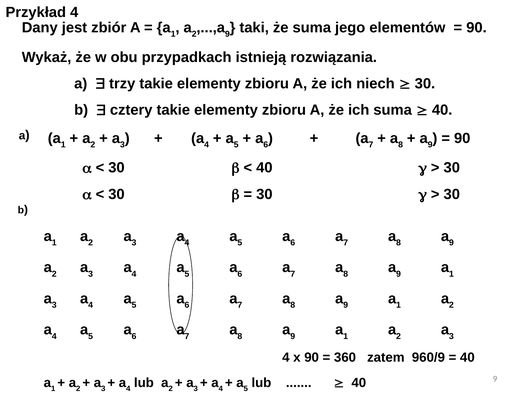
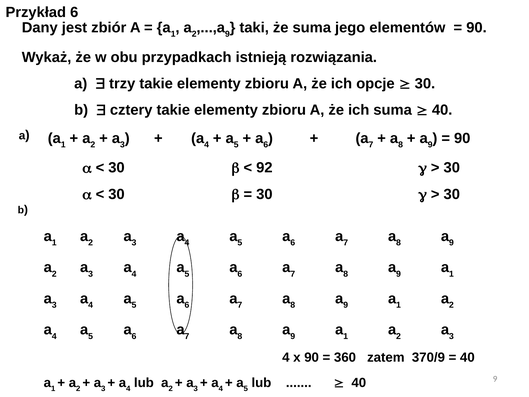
Przykład 4: 4 -> 6 (74, 12)
niech: niech -> opcje (375, 84)
40: 40 -> 92 (264, 168)
960/9: 960/9 -> 370/9 (428, 357)
